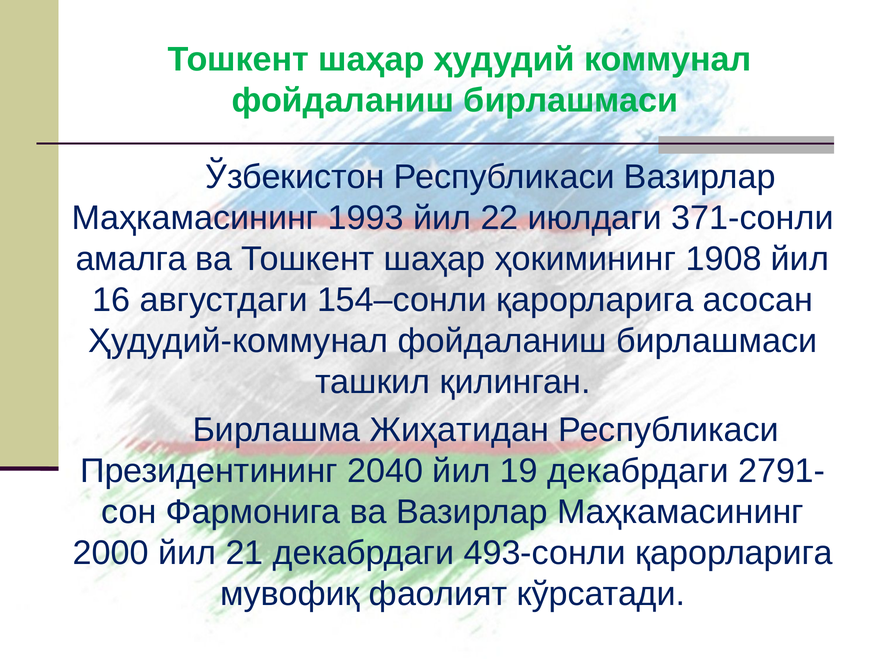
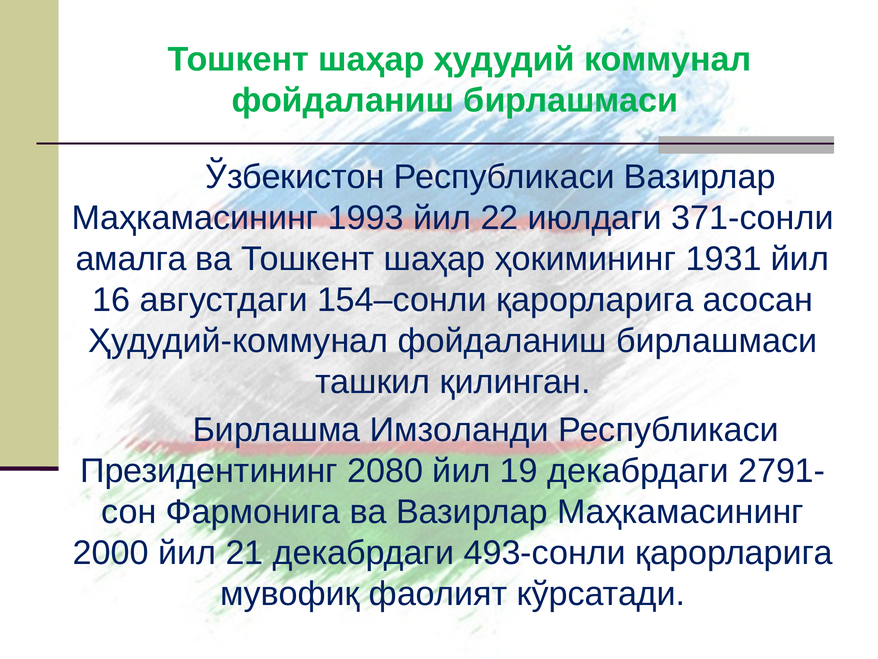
1908: 1908 -> 1931 (724, 259)
Жиҳатидан: Жиҳатидан -> Имзоланди (459, 430)
2040: 2040 -> 2080 (385, 471)
